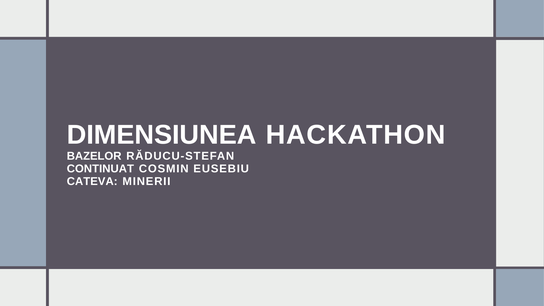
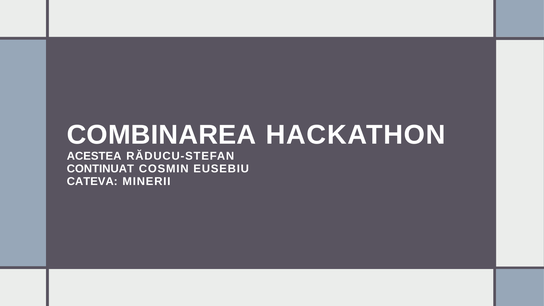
DIMENSIUNEA: DIMENSIUNEA -> COMBINAREA (161, 135)
BAZELOR: BAZELOR -> ACESTEA (94, 156)
